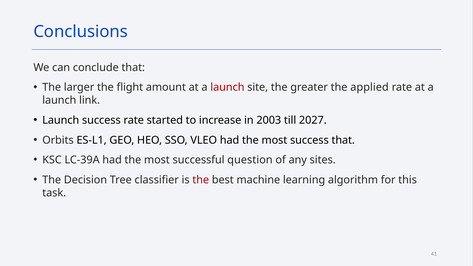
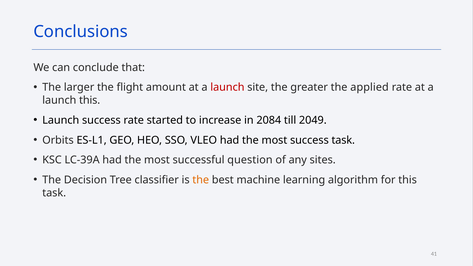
launch link: link -> this (90, 100)
2003: 2003 -> 2084 (269, 120)
2027: 2027 -> 2049 (313, 120)
success that: that -> task (343, 140)
the colour: red -> orange (201, 180)
